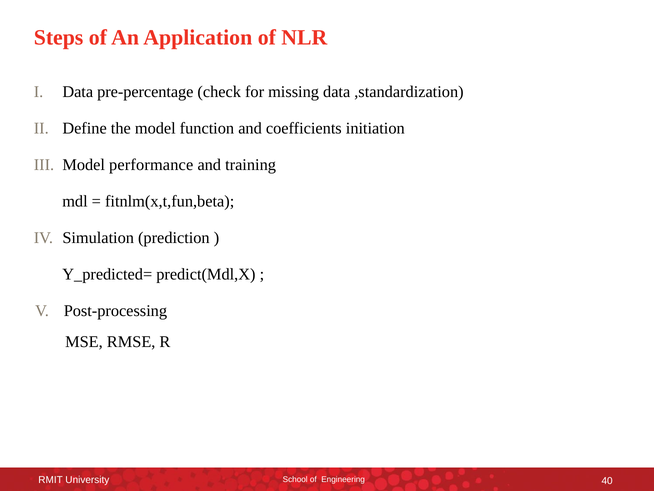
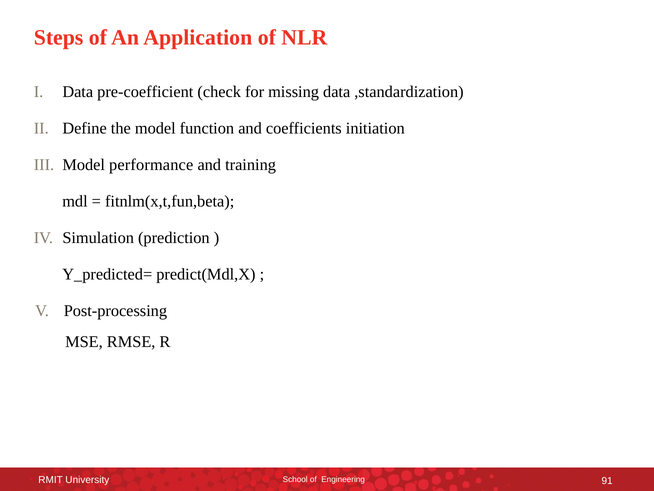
pre-percentage: pre-percentage -> pre-coefficient (145, 92)
40: 40 -> 91 (607, 480)
